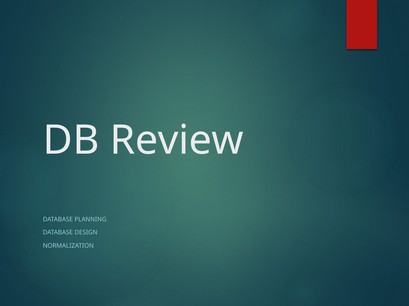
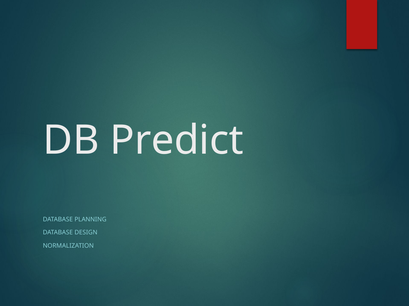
Review: Review -> Predict (177, 141)
